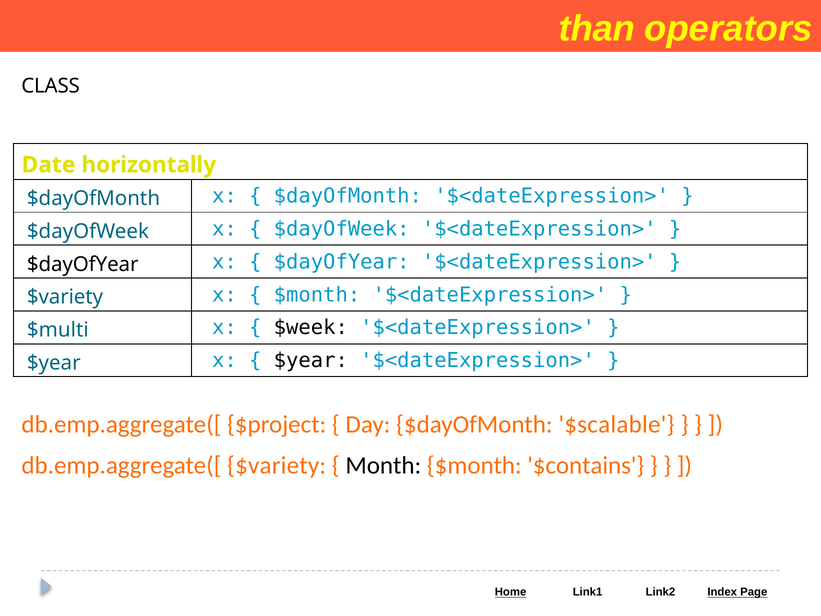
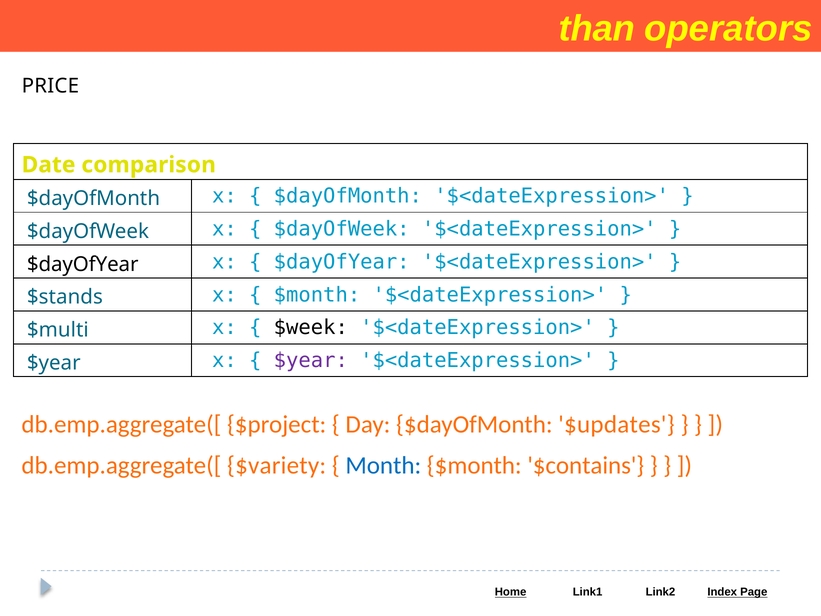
CLASS: CLASS -> PRICE (50, 86)
horizontally: horizontally -> comparison (149, 165)
$variety: $variety -> $stands (65, 297)
$year colour: black -> purple (311, 360)
$scalable: $scalable -> $updates (616, 424)
Month colour: black -> blue (383, 465)
